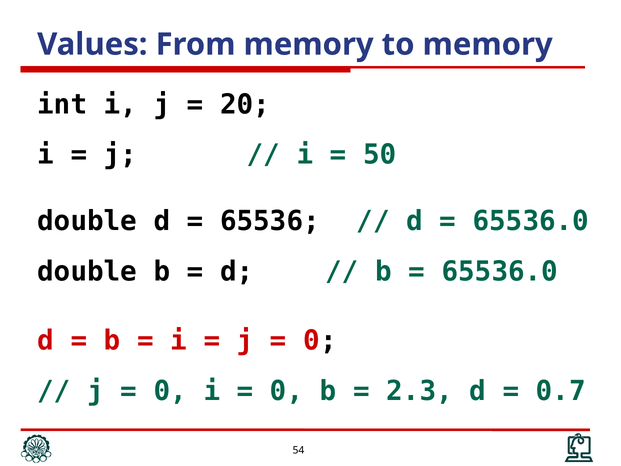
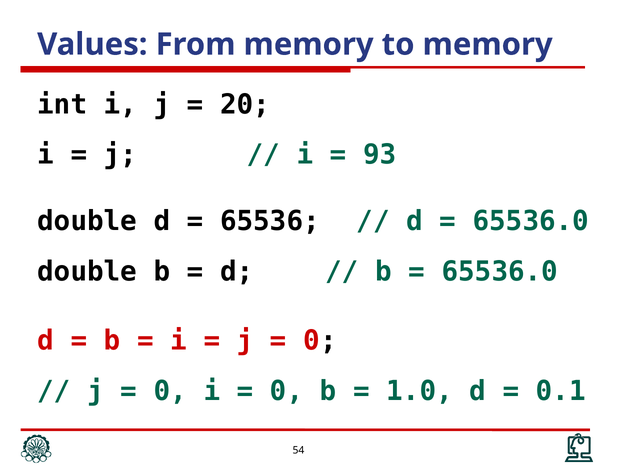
50: 50 -> 93 (380, 155)
2.3: 2.3 -> 1.0 (420, 391)
0.7: 0.7 -> 0.1 (561, 391)
